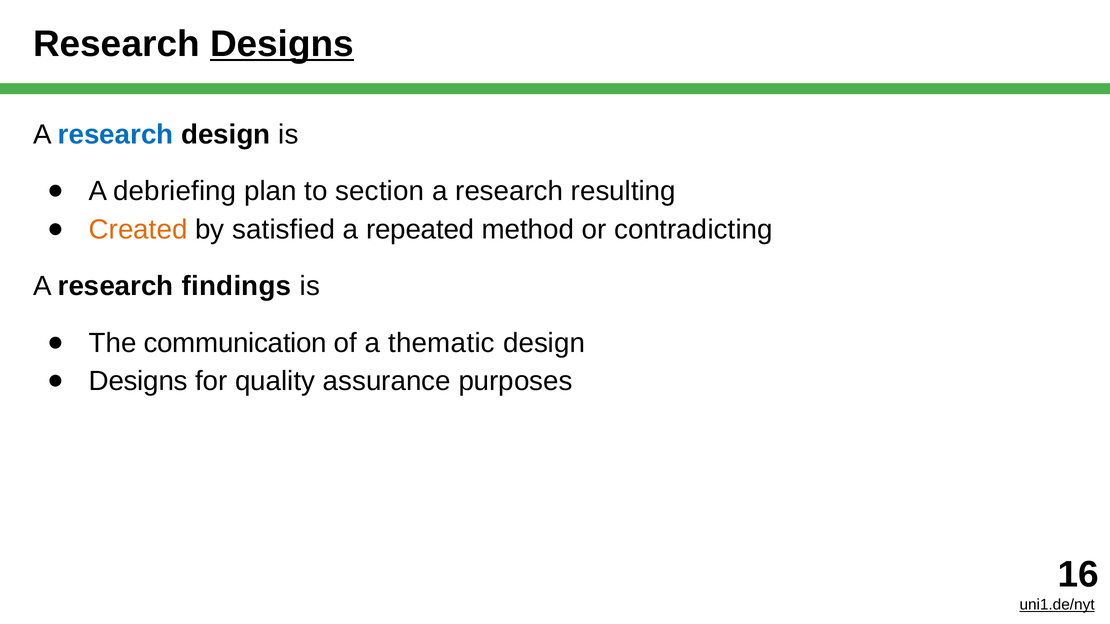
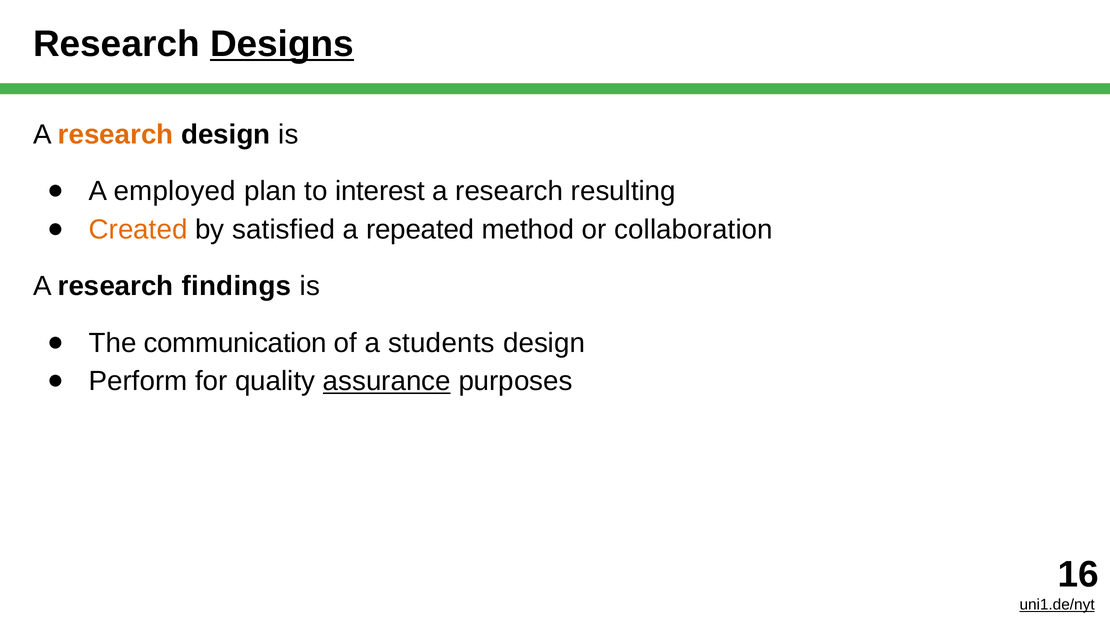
research colour: blue -> orange (116, 135)
debriefing: debriefing -> employed (175, 191)
section: section -> interest (380, 191)
contradicting: contradicting -> collaboration (694, 230)
thematic: thematic -> students (441, 343)
Designs: Designs -> Perform (138, 381)
assurance underline: none -> present (387, 381)
